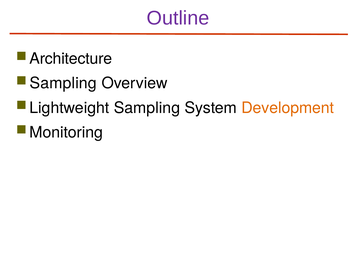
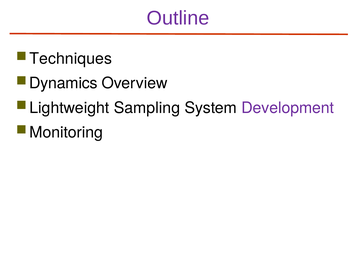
Architecture: Architecture -> Techniques (71, 59)
Sampling: Sampling -> Dynamics (63, 83)
Development colour: orange -> purple (288, 108)
